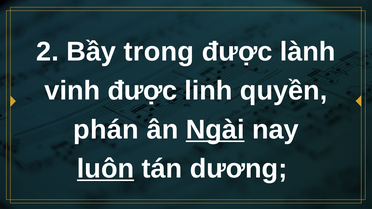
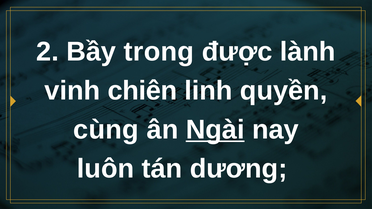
vinh được: được -> chiên (142, 91)
phán: phán -> cùng (106, 130)
luôn underline: present -> none (106, 169)
